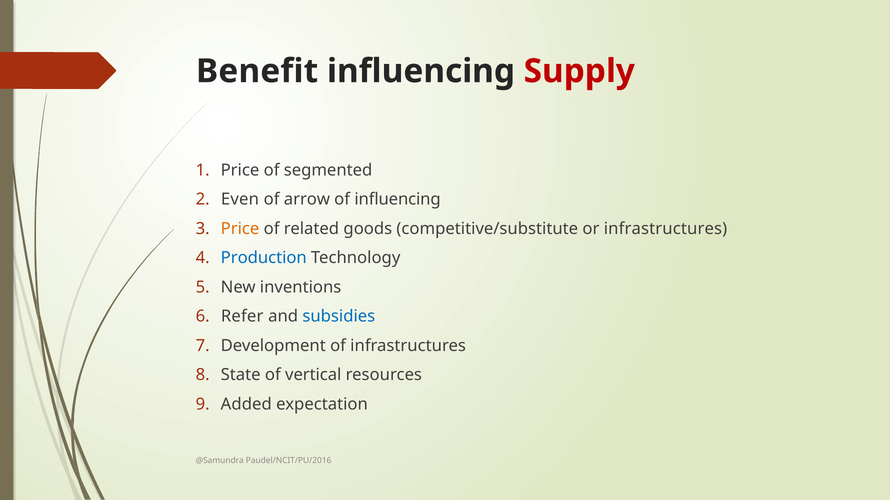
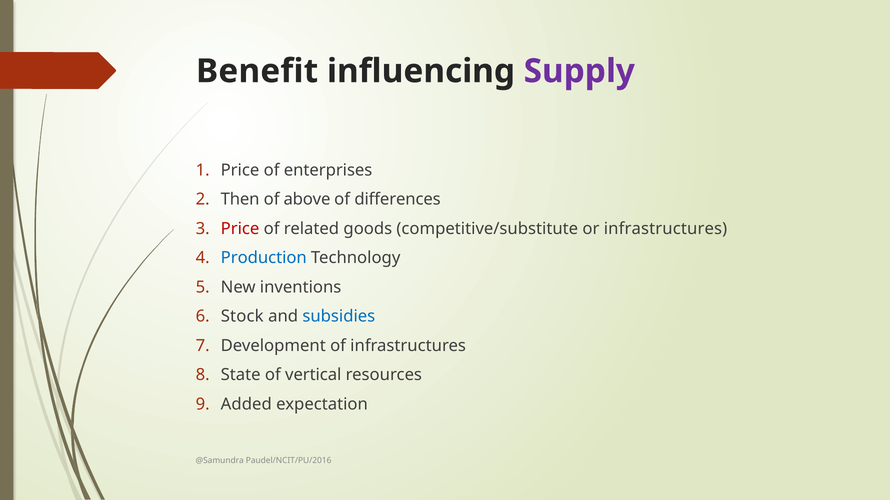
Supply colour: red -> purple (579, 71)
segmented: segmented -> enterprises (328, 170)
Even: Even -> Then (240, 200)
arrow: arrow -> above (307, 200)
of influencing: influencing -> differences (398, 200)
Price colour: orange -> red (240, 229)
Refer: Refer -> Stock (242, 317)
